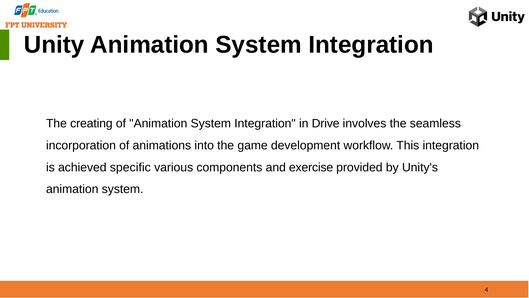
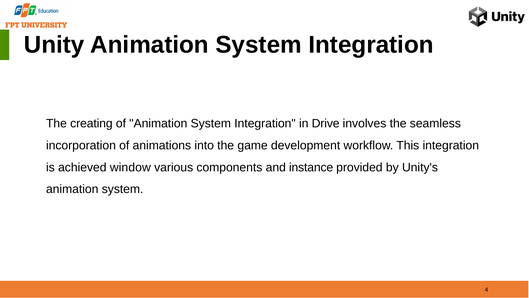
specific: specific -> window (130, 167)
exercise: exercise -> instance (311, 167)
